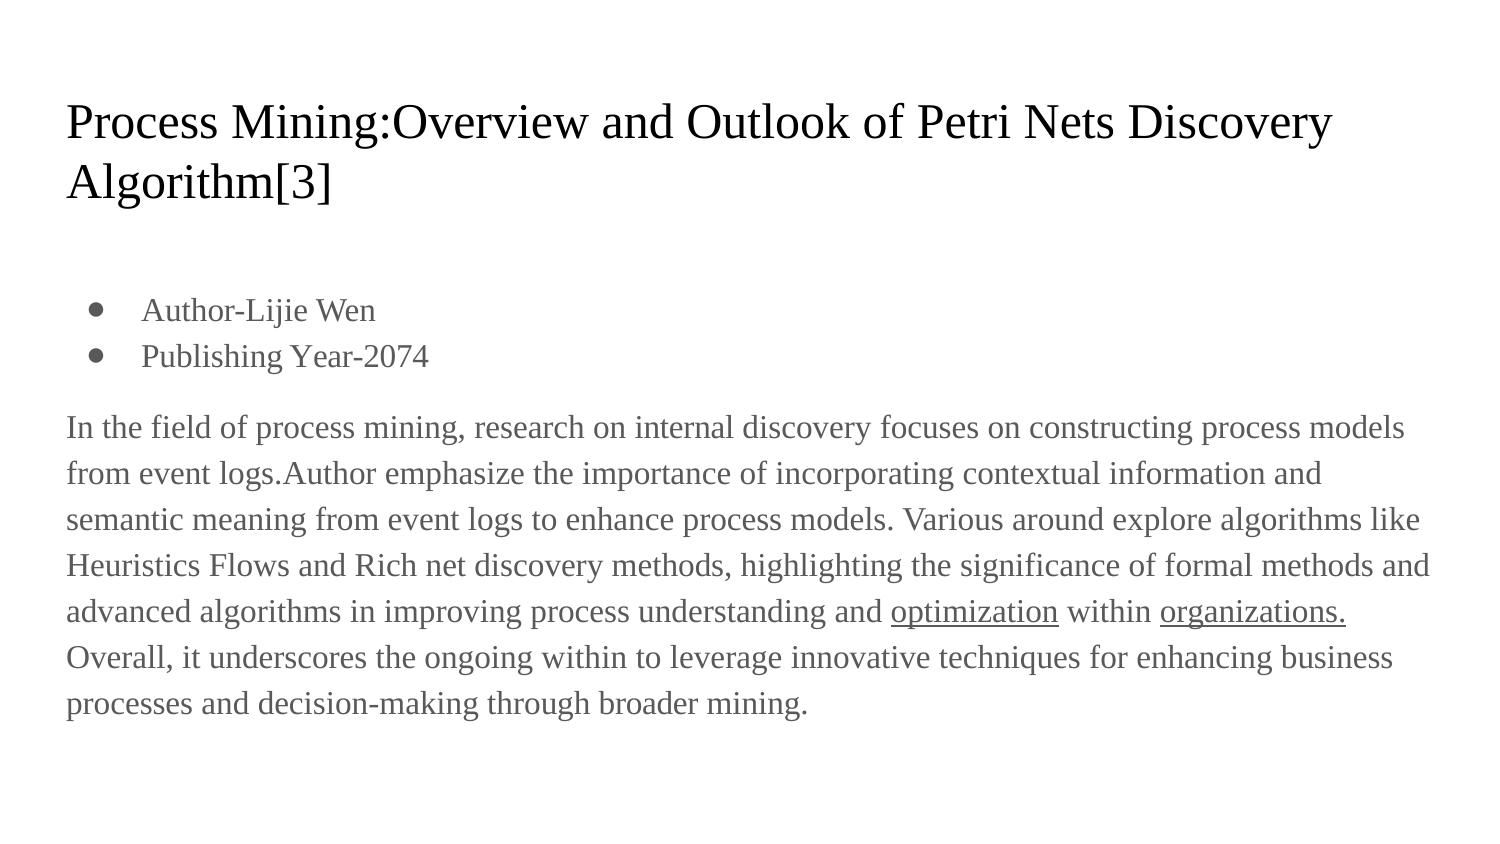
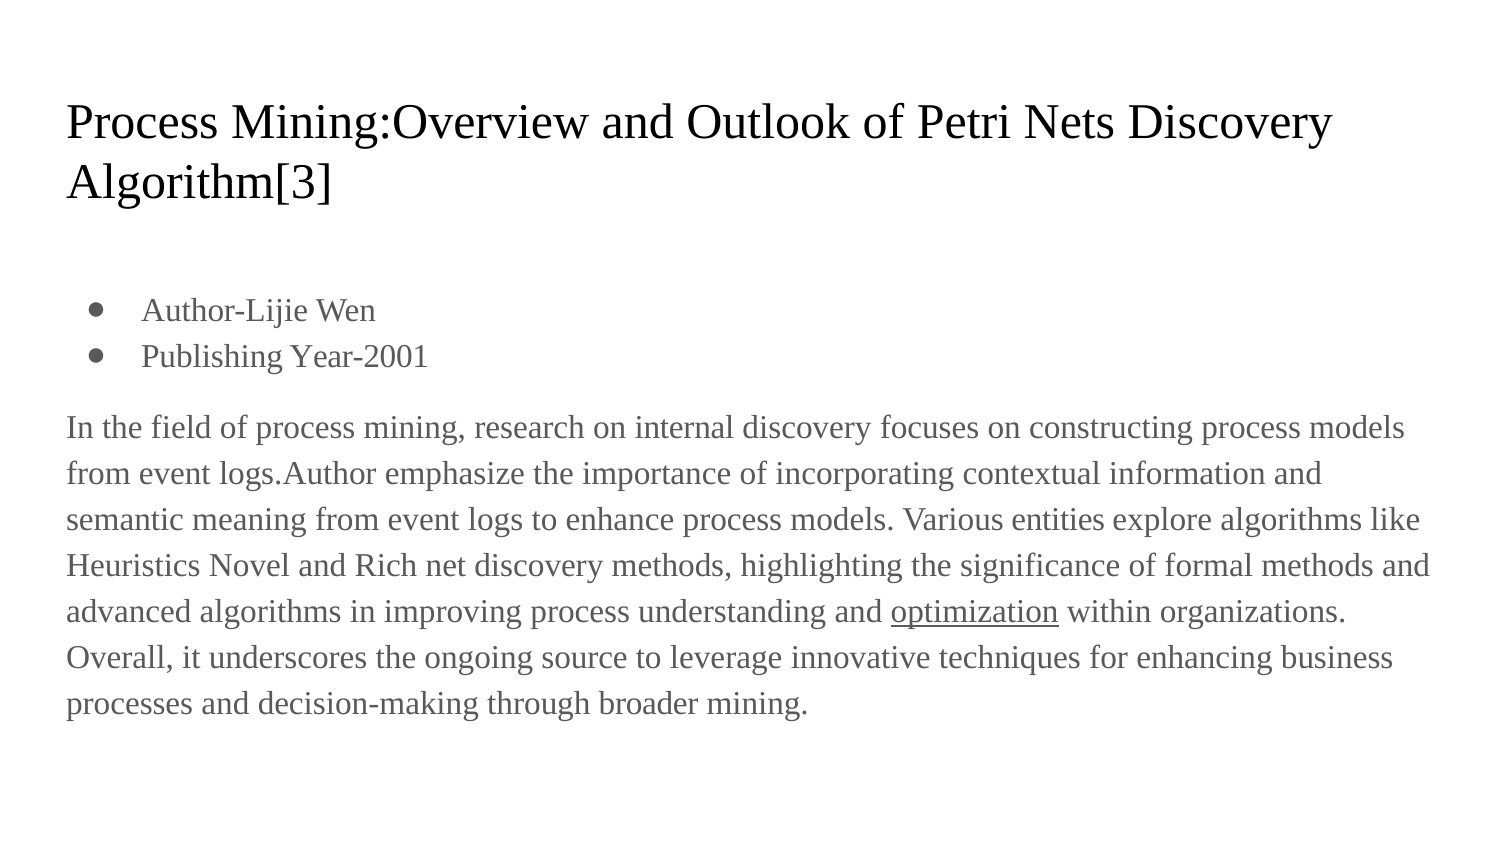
Year-2074: Year-2074 -> Year-2001 (359, 357)
around: around -> entities (1058, 519)
Flows: Flows -> Novel (250, 565)
organizations underline: present -> none (1253, 611)
ongoing within: within -> source (585, 657)
